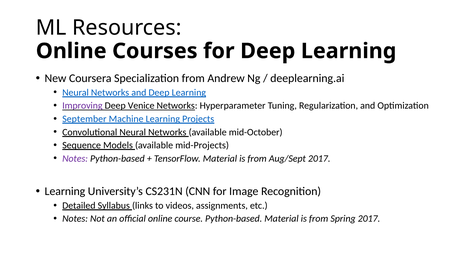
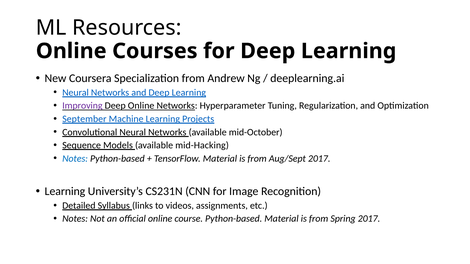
Deep Venice: Venice -> Online (141, 106)
mid-Projects: mid-Projects -> mid-Hacking (202, 146)
Notes colour: purple -> blue (75, 159)
